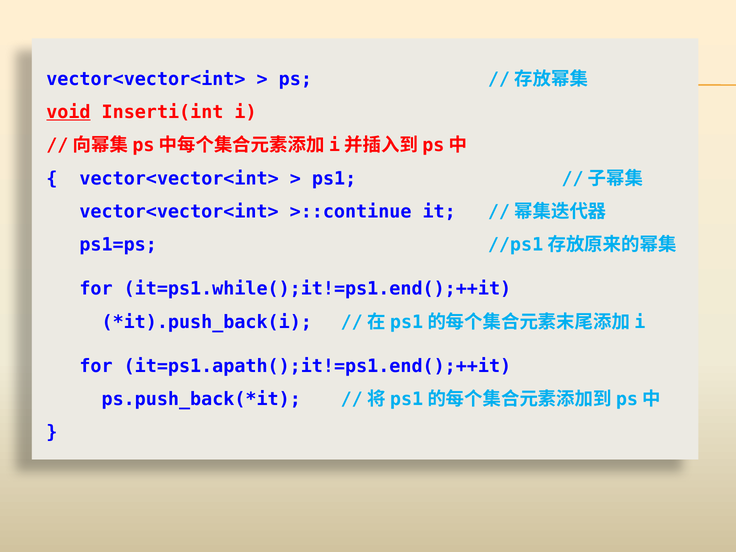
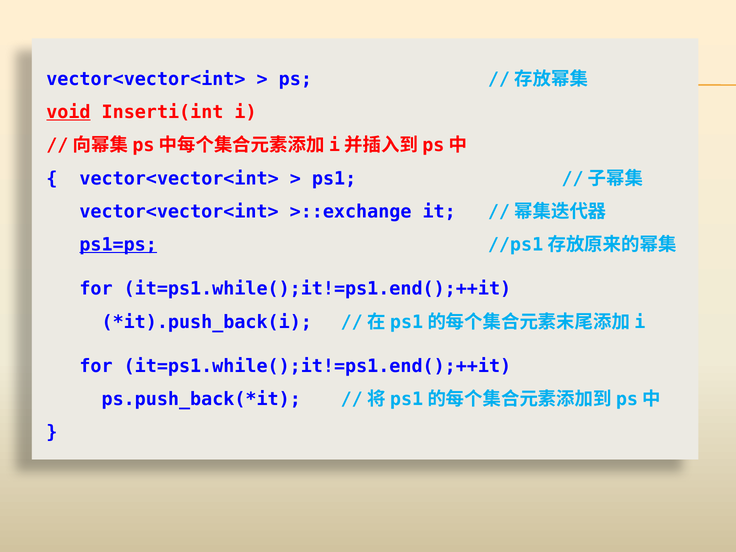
>::continue: >::continue -> >::exchange (351, 212)
ps1=ps underline: none -> present (118, 245)
it=ps1.apath();it!=ps1.end();++it: it=ps1.apath();it!=ps1.end();++it -> it=ps1.while();it!=ps1.end();++it (317, 366)
